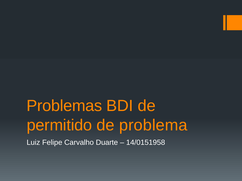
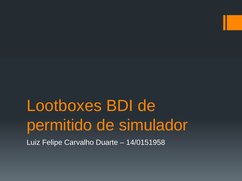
Problemas: Problemas -> Lootboxes (64, 106)
problema: problema -> simulador (153, 126)
